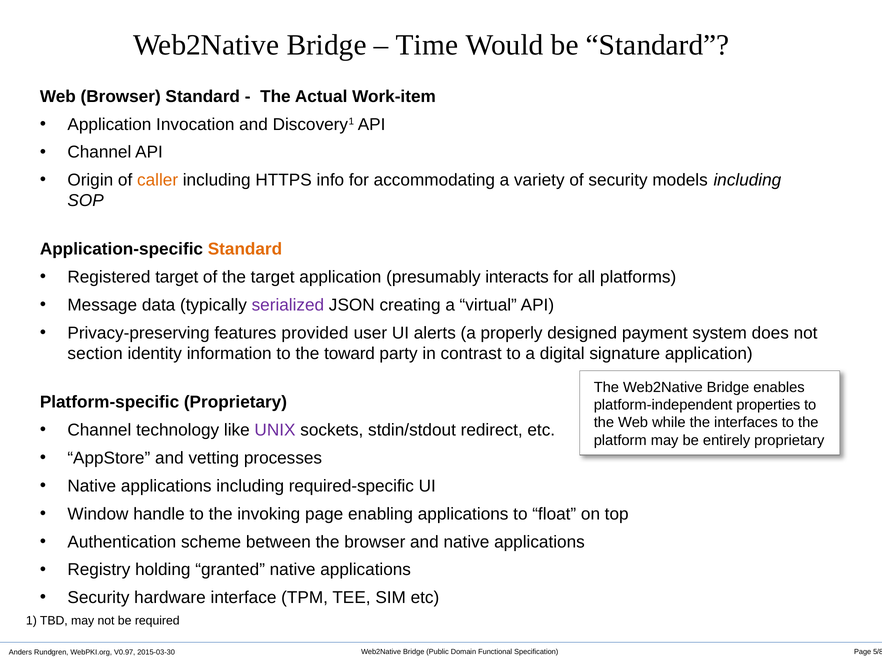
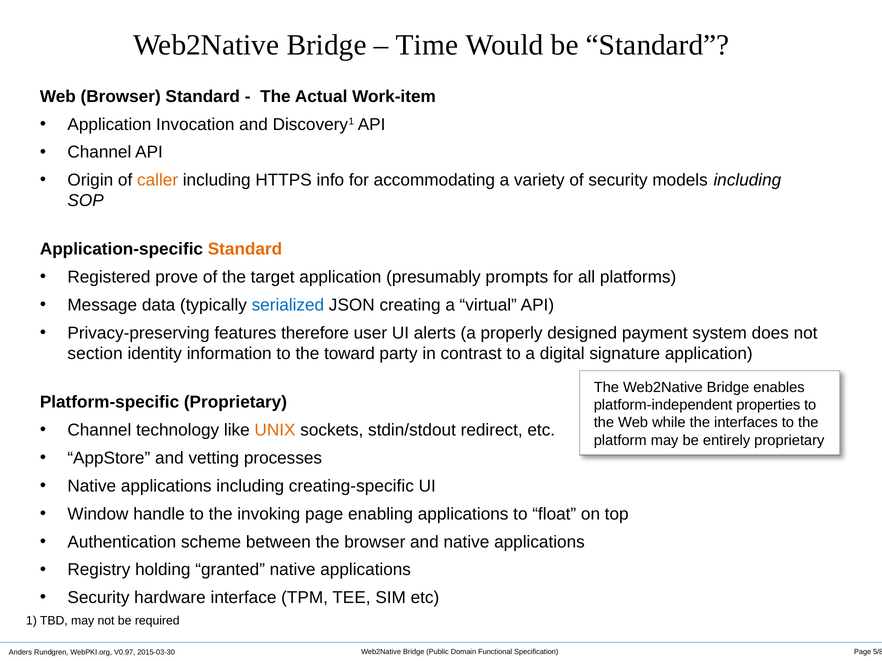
Registered target: target -> prove (177, 277)
interacts: interacts -> prompts (517, 277)
serialized colour: purple -> blue (288, 305)
provided: provided -> therefore (315, 333)
UNIX colour: purple -> orange (275, 430)
required-specific: required-specific -> creating-specific (351, 486)
